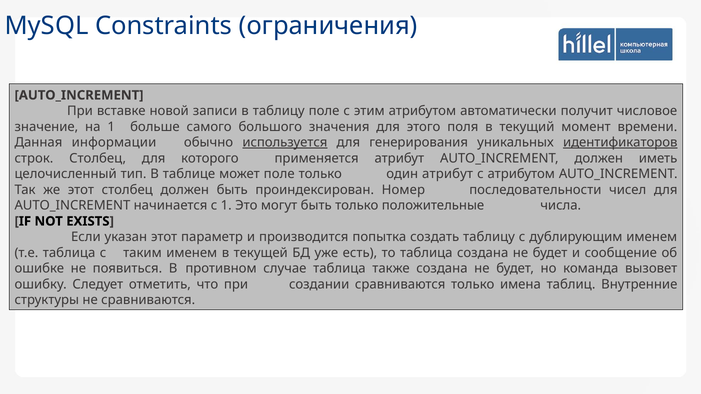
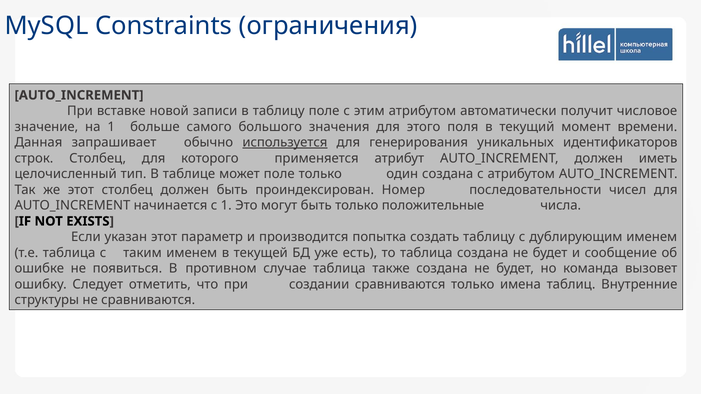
информации: информации -> запрашивает (114, 143)
идентификаторов underline: present -> none (620, 143)
один атрибут: атрибут -> создана (448, 174)
